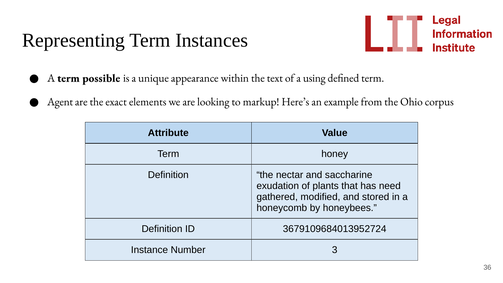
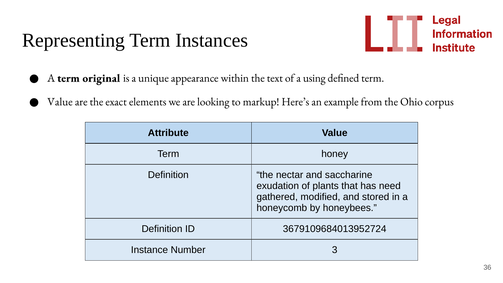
possible: possible -> original (101, 78)
Agent: Agent -> Value (60, 102)
